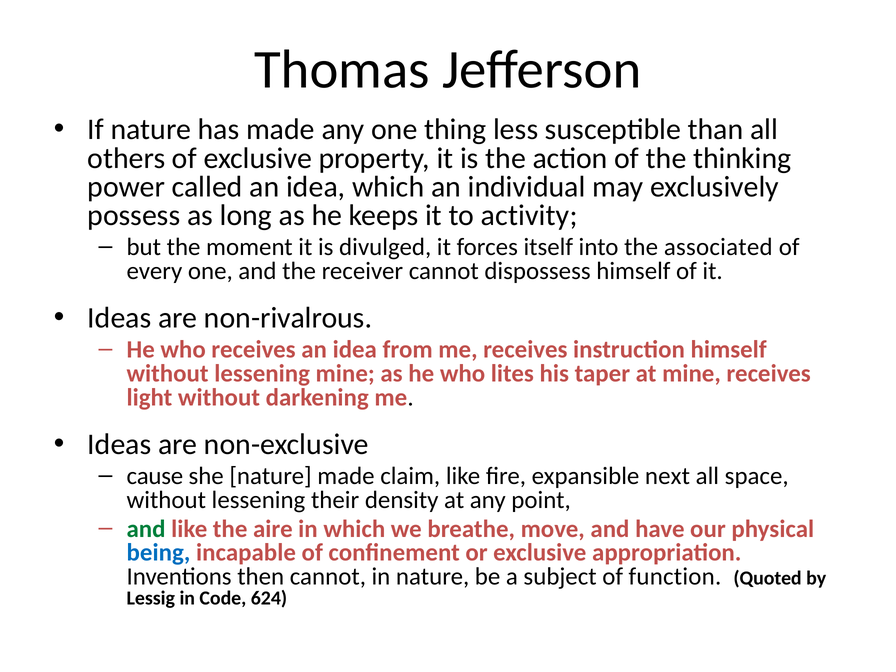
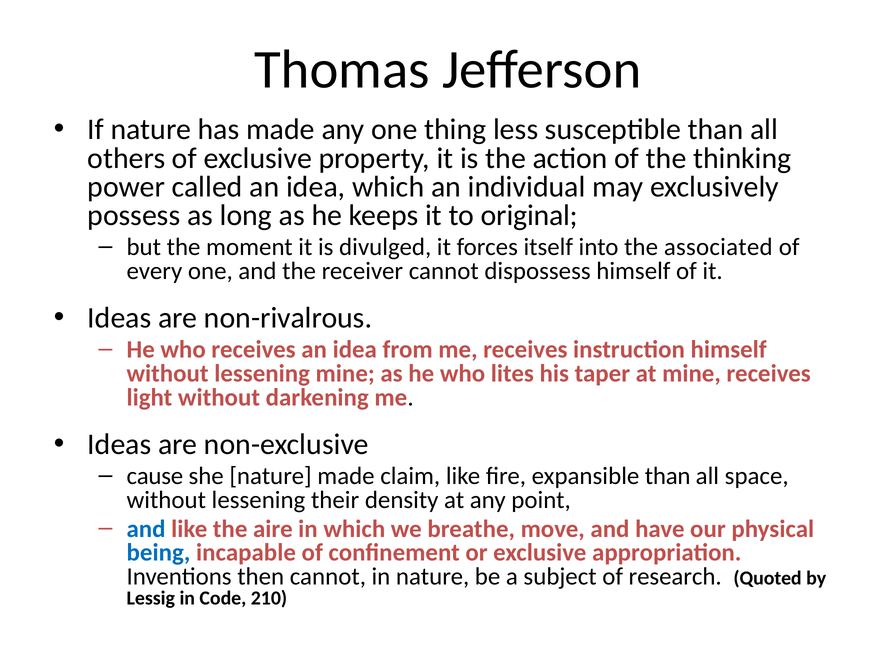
activity: activity -> original (529, 216)
expansible next: next -> than (668, 476)
and colour: green -> blue (146, 529)
function: function -> research (675, 577)
624: 624 -> 210 (269, 598)
